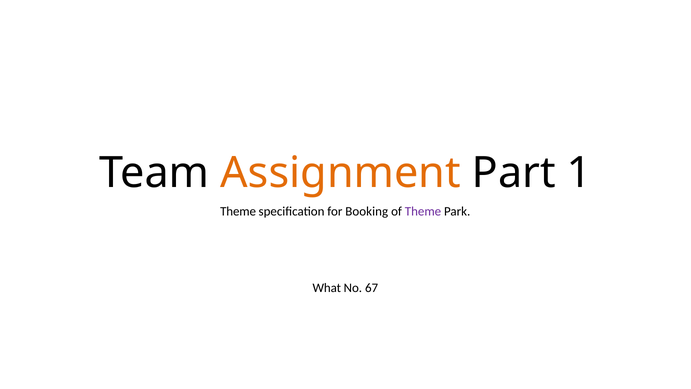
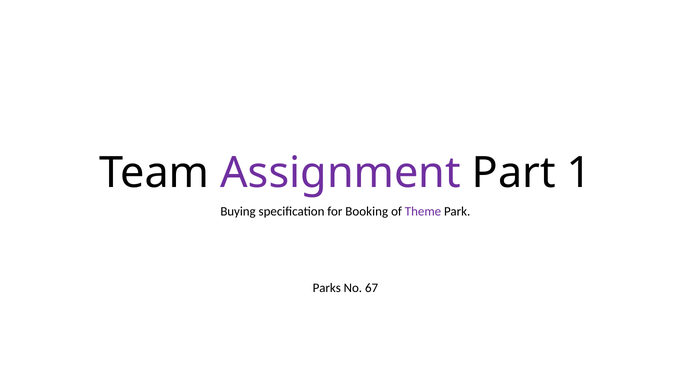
Assignment colour: orange -> purple (341, 173)
Theme: Theme -> Buying (238, 211)
What: What -> Parks (327, 288)
